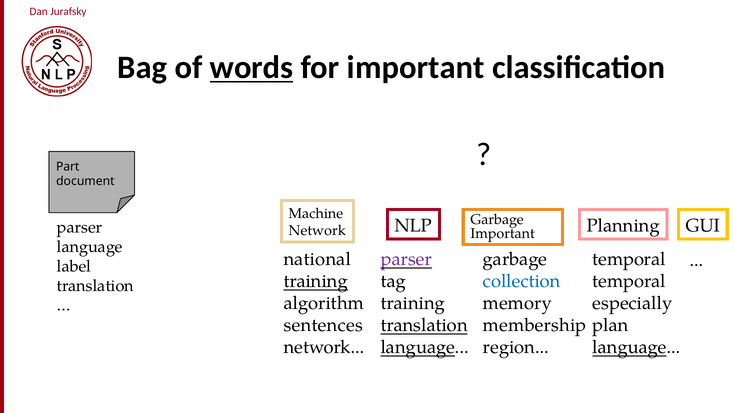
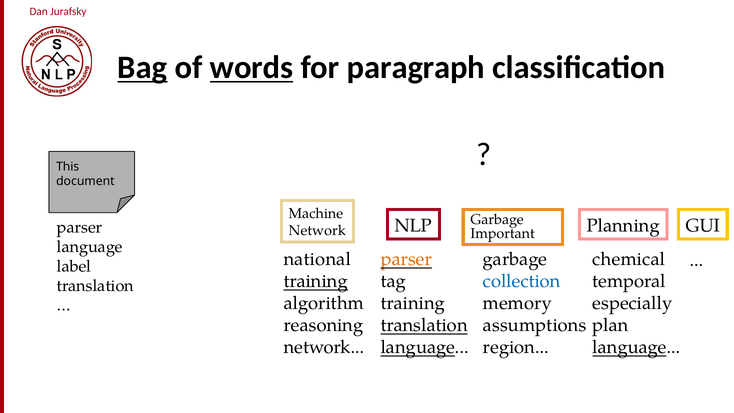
Bag underline: none -> present (142, 68)
for important: important -> paragraph (416, 68)
Part: Part -> This (68, 167)
temporal: temporal -> chemical (629, 259)
parser colour: purple -> orange (406, 259)
sentences: sentences -> reasoning (323, 325)
membership: membership -> assumptions (535, 325)
